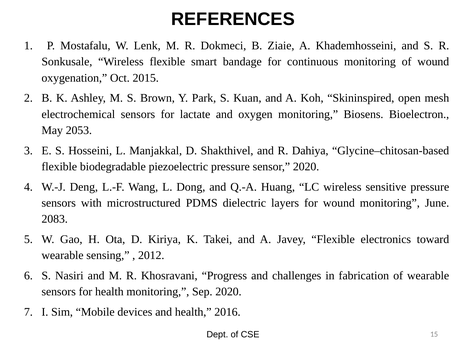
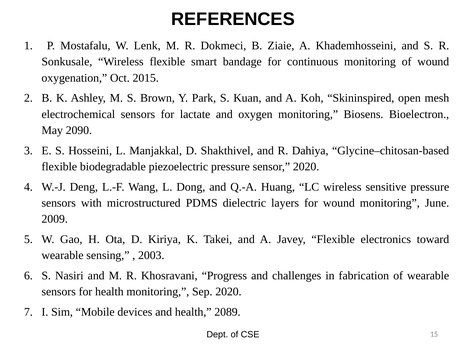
2053: 2053 -> 2090 (79, 130)
2083: 2083 -> 2009 (55, 219)
2012: 2012 -> 2003 (151, 255)
2016: 2016 -> 2089 (227, 312)
